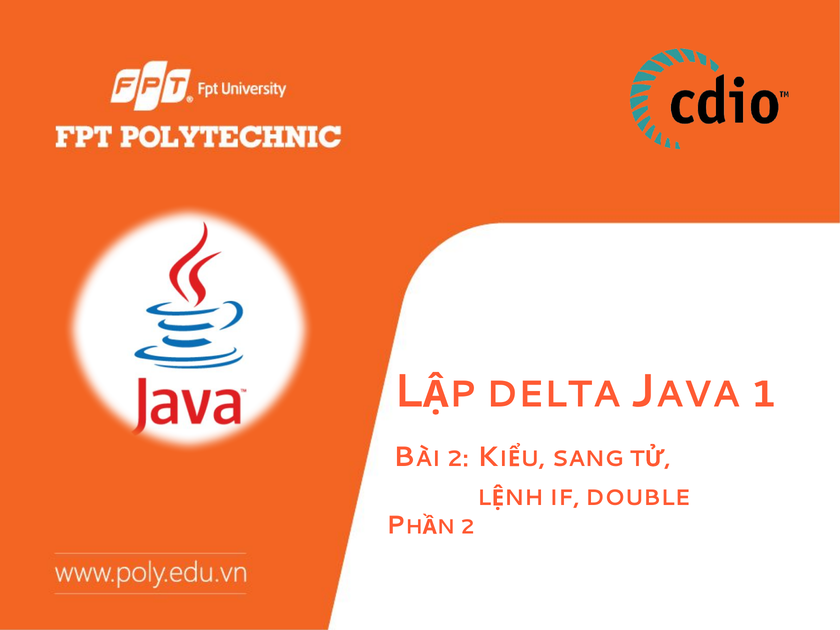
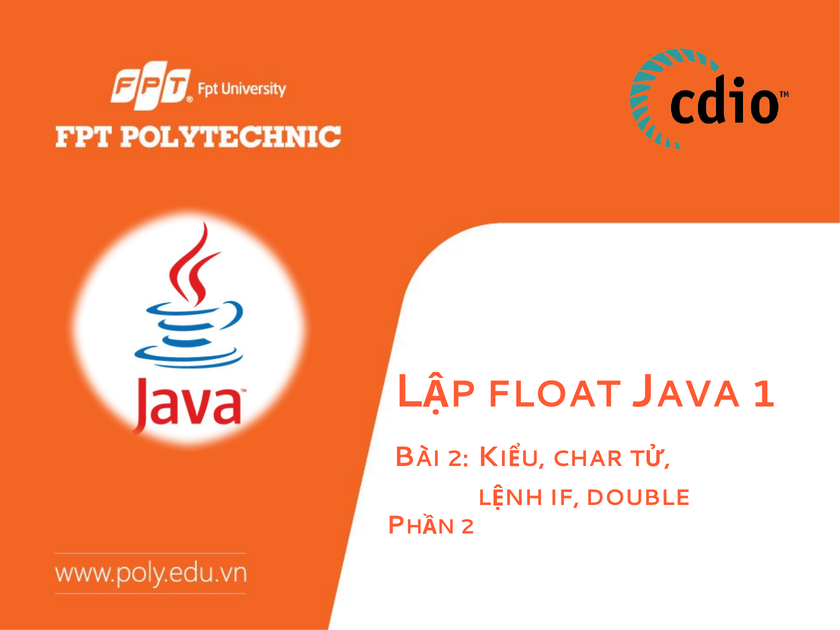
DELTA: DELTA -> FLOAT (553, 394)
SANG: SANG -> CHAR (588, 459)
